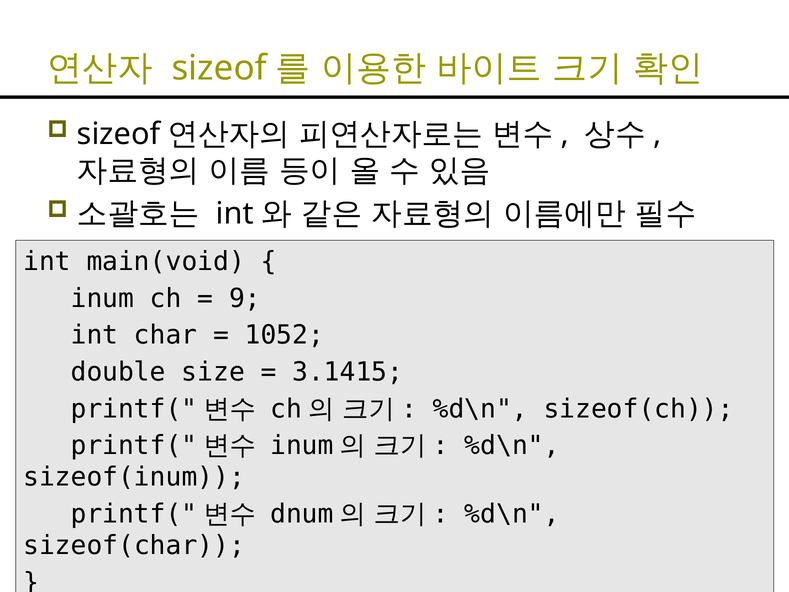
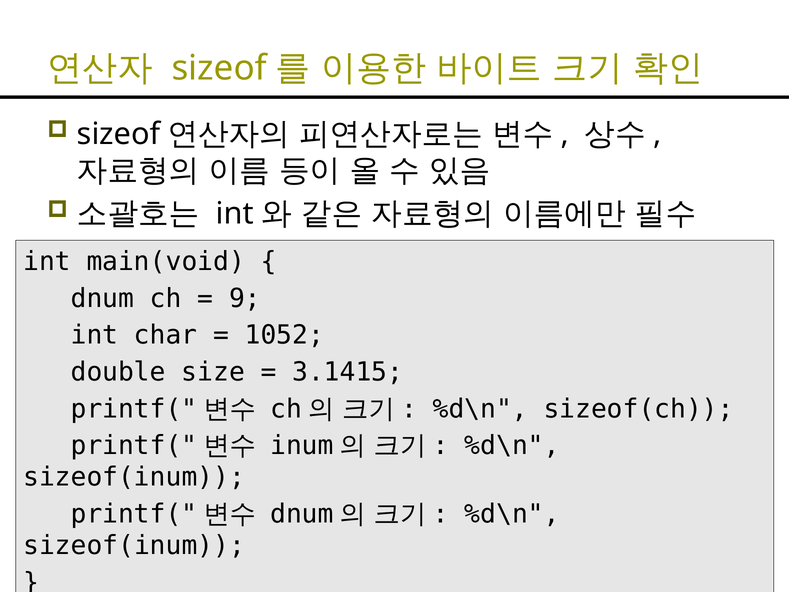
inum: inum -> dnum (102, 298)
sizeof(char: sizeof(char -> sizeof(inum (134, 545)
